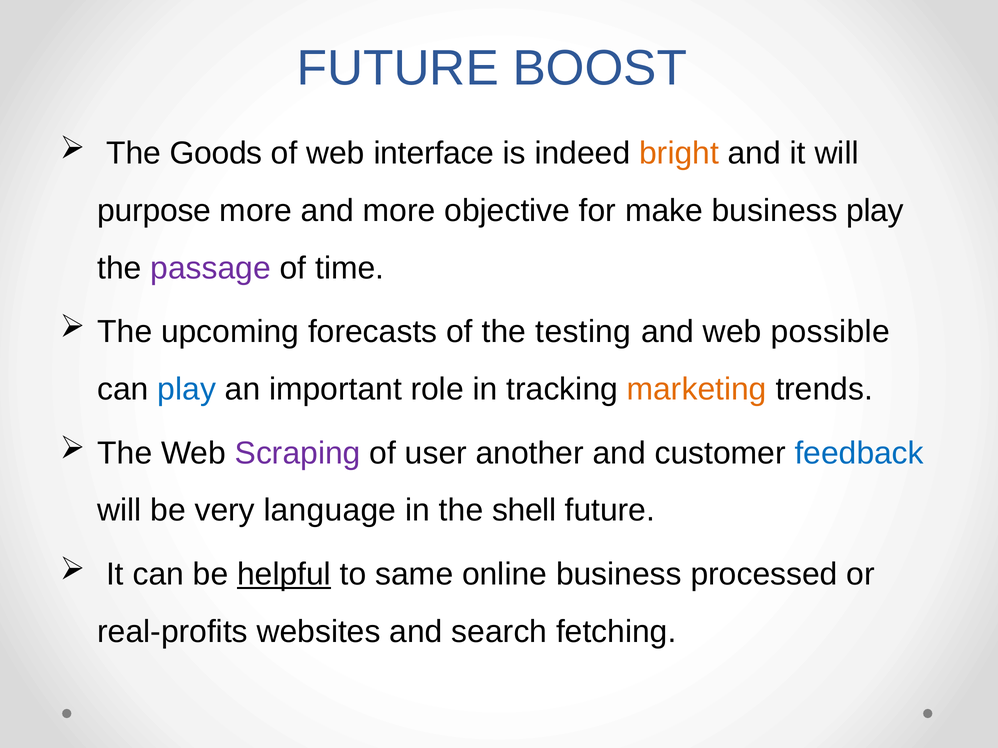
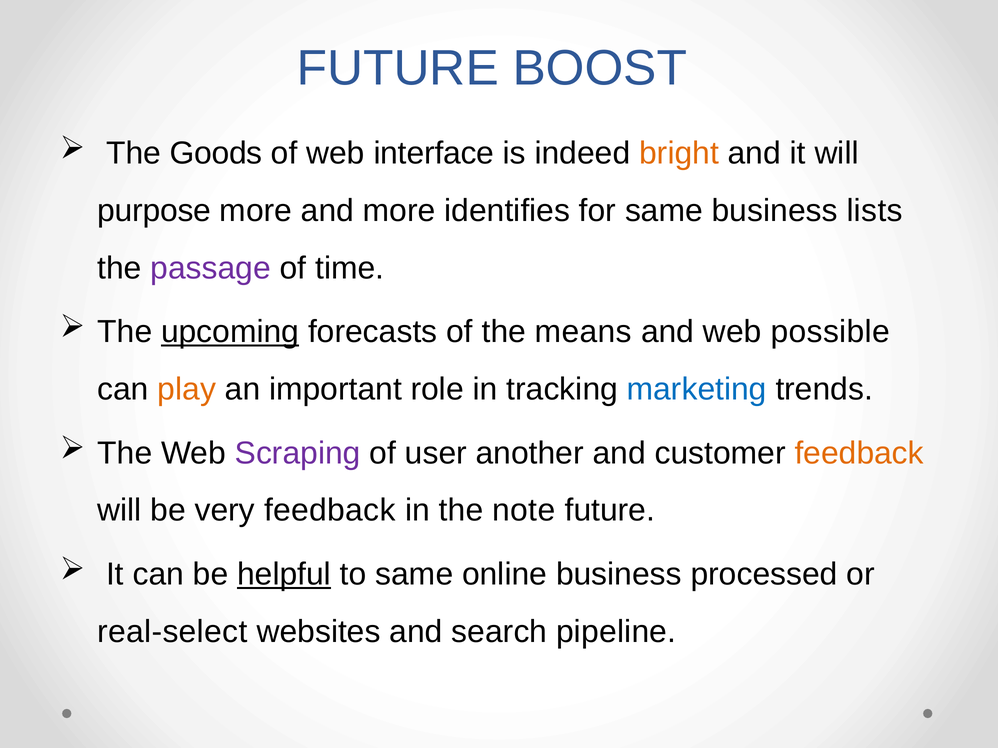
objective: objective -> identifies (507, 211)
for make: make -> same (664, 211)
business play: play -> lists (875, 211)
upcoming underline: none -> present (230, 332)
testing: testing -> means (583, 332)
play colour: blue -> orange (187, 390)
marketing colour: orange -> blue (697, 390)
feedback colour: blue -> orange (859, 453)
very language: language -> feedback (330, 511)
shell: shell -> note (524, 511)
real-profits: real-profits -> real-select (172, 632)
fetching: fetching -> pipeline (616, 632)
